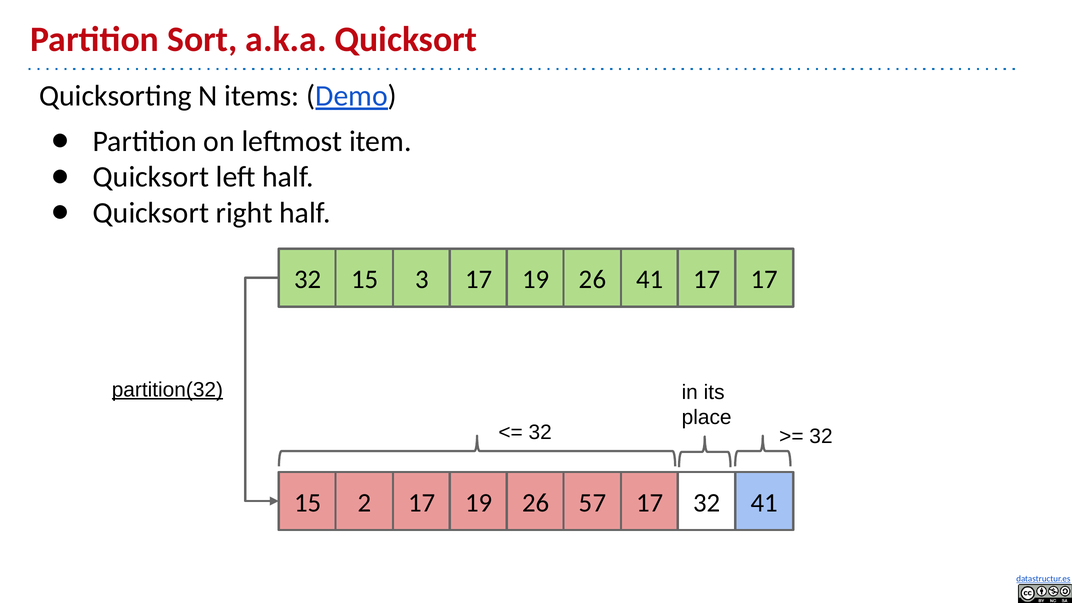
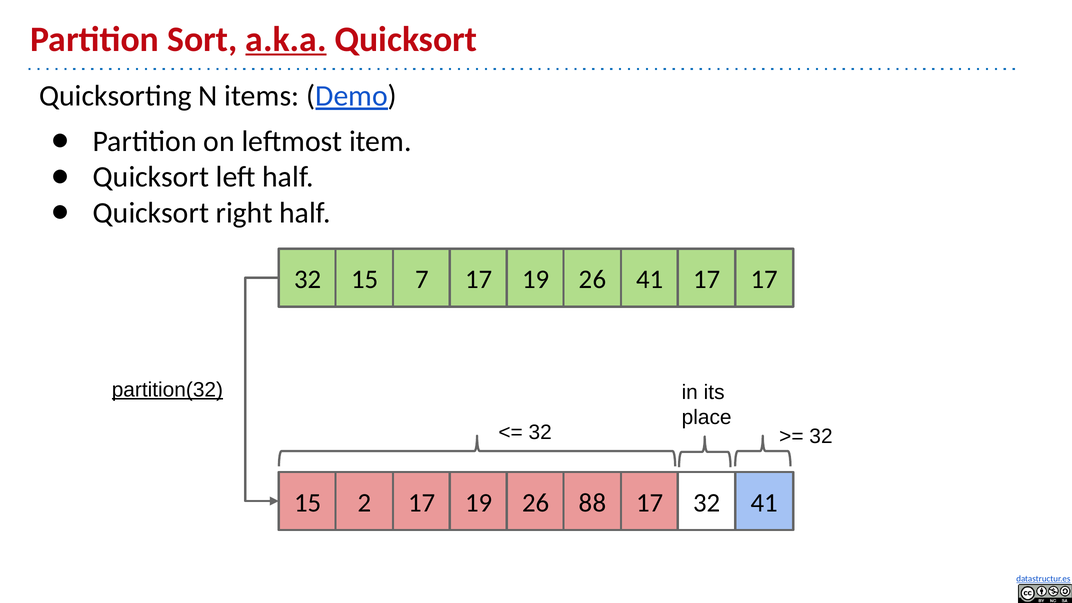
a.k.a underline: none -> present (286, 39)
3: 3 -> 7 (422, 280)
57: 57 -> 88 (593, 503)
